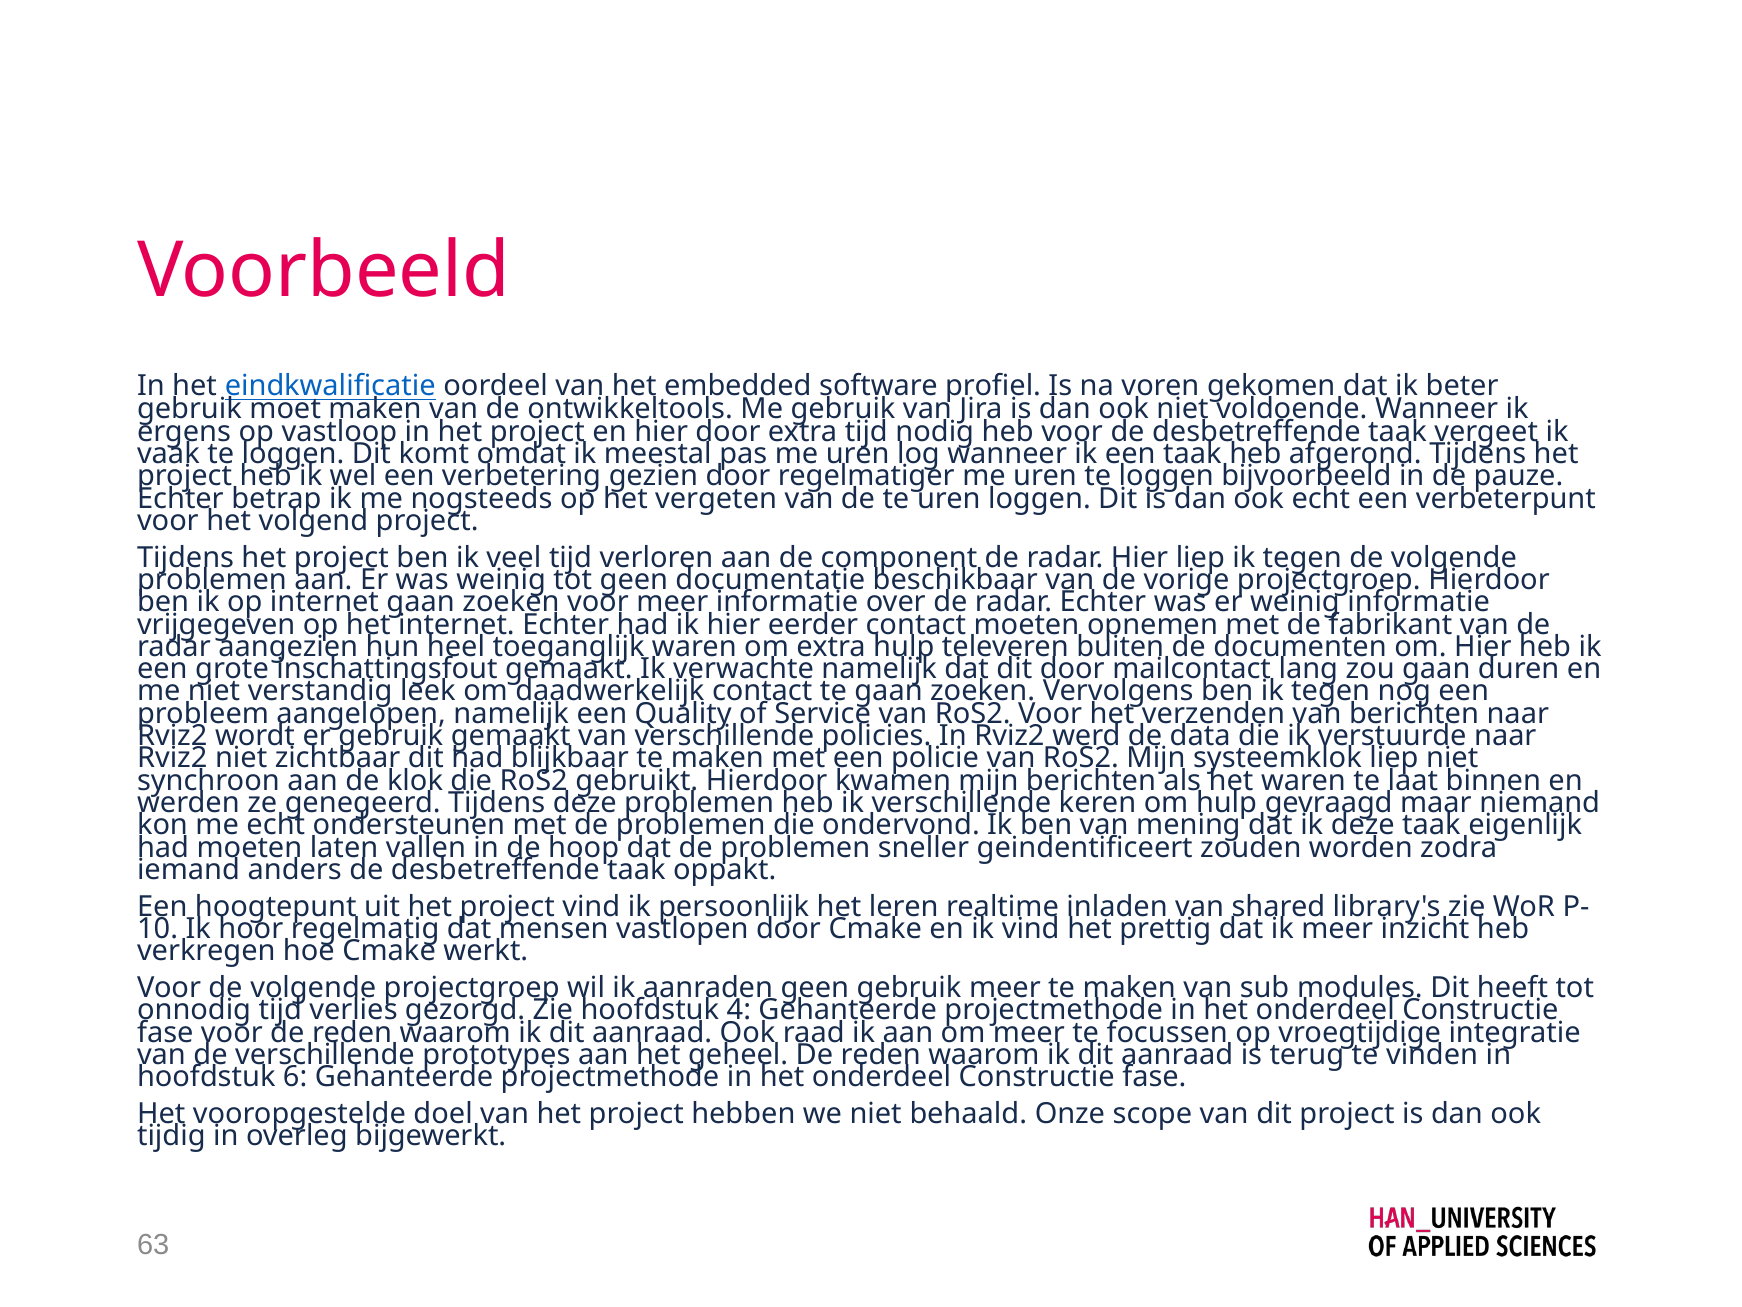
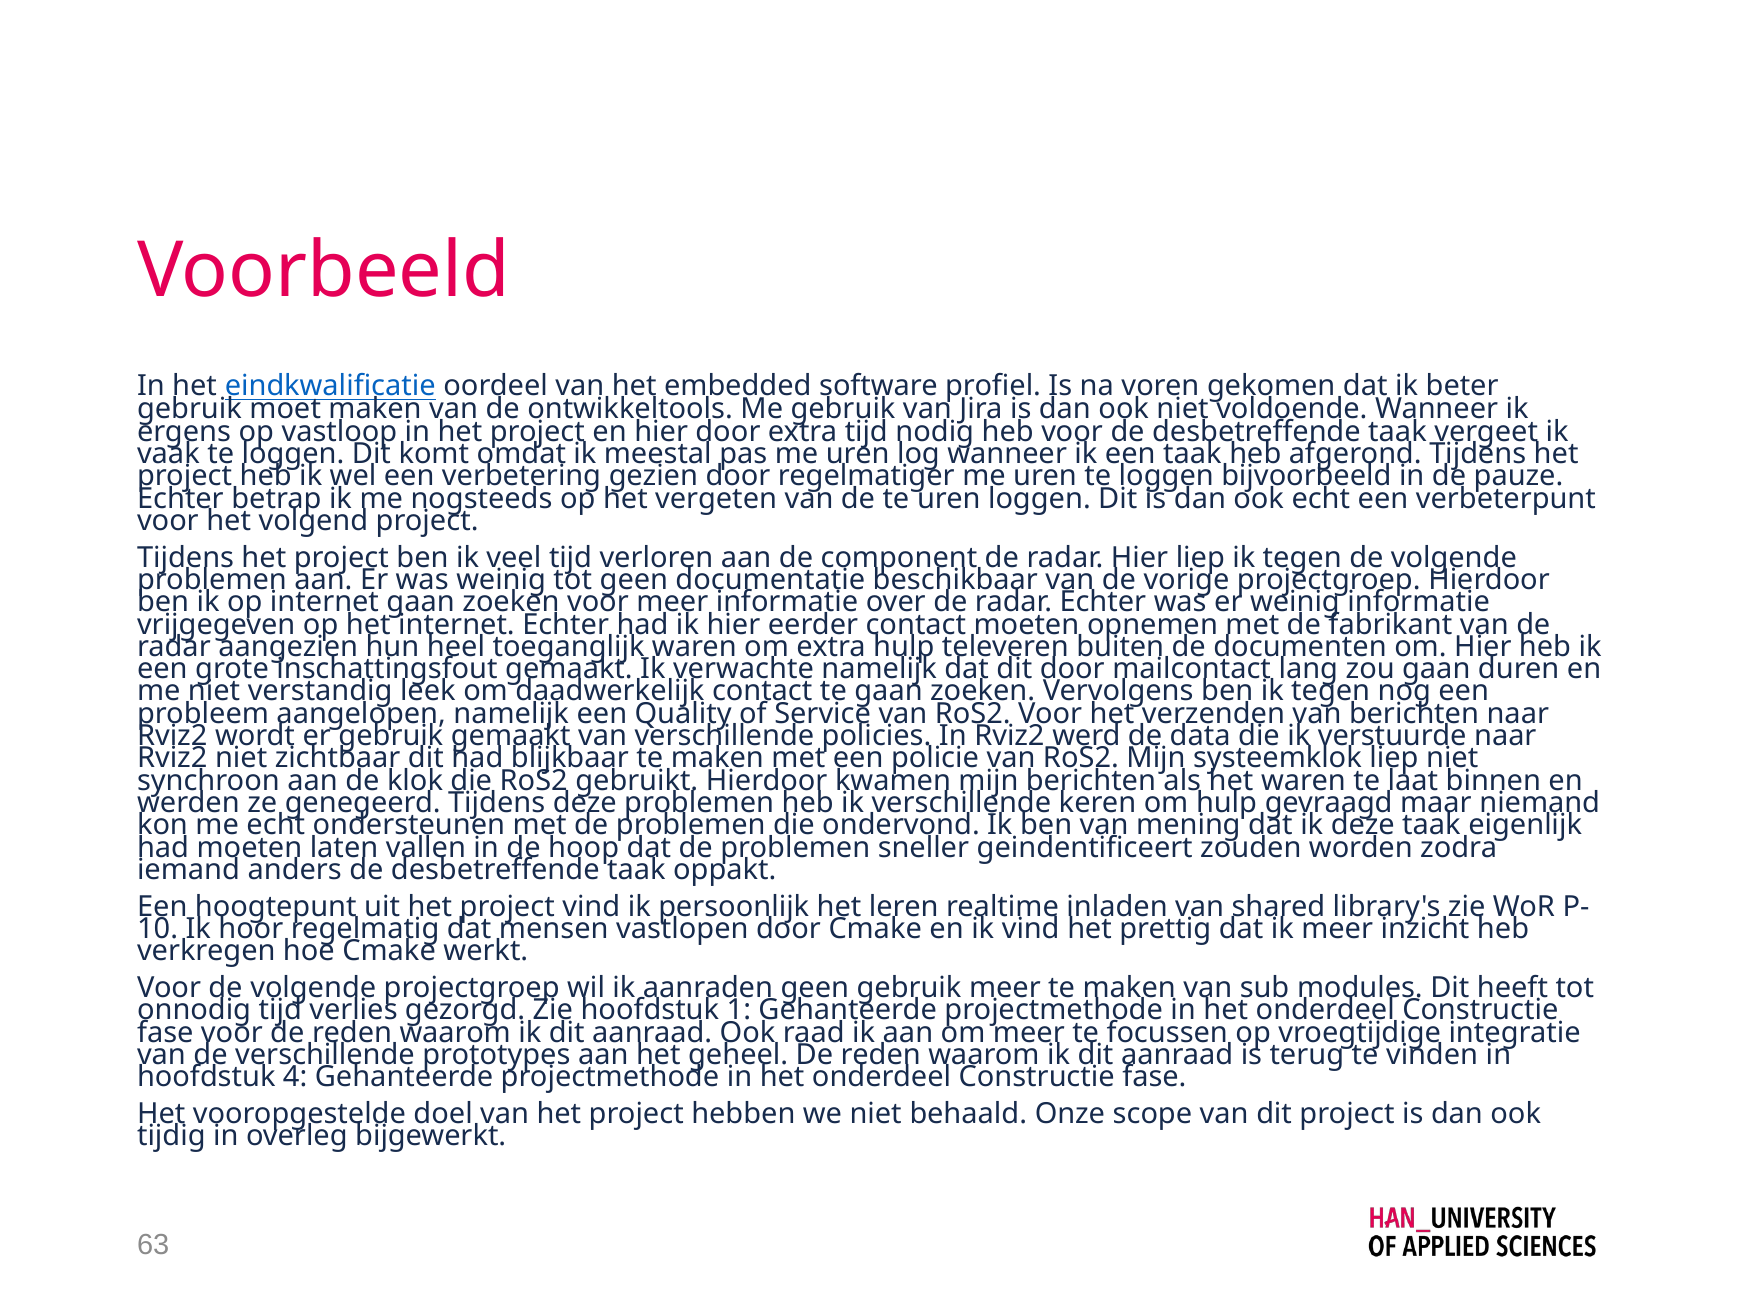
4: 4 -> 1 (739, 1010)
6: 6 -> 4 (295, 1077)
